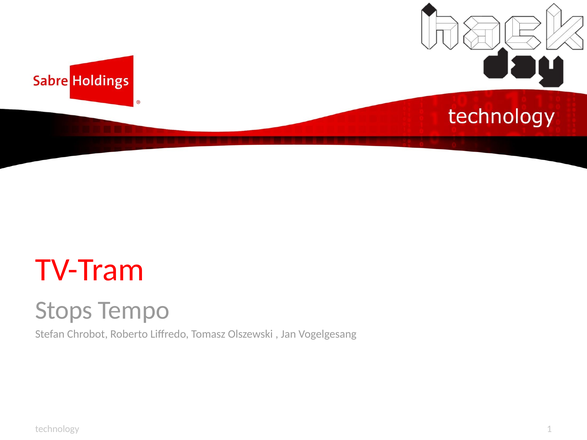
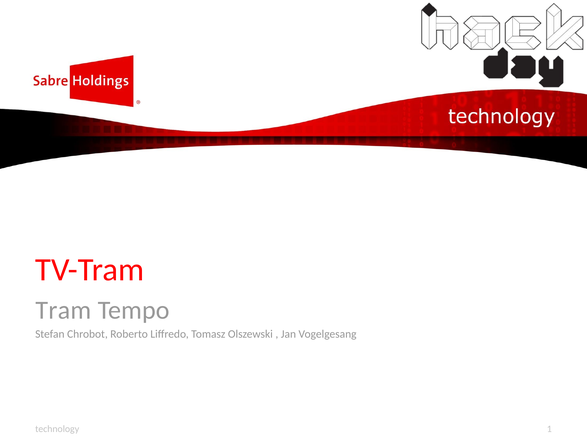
Stops: Stops -> Tram (63, 310)
